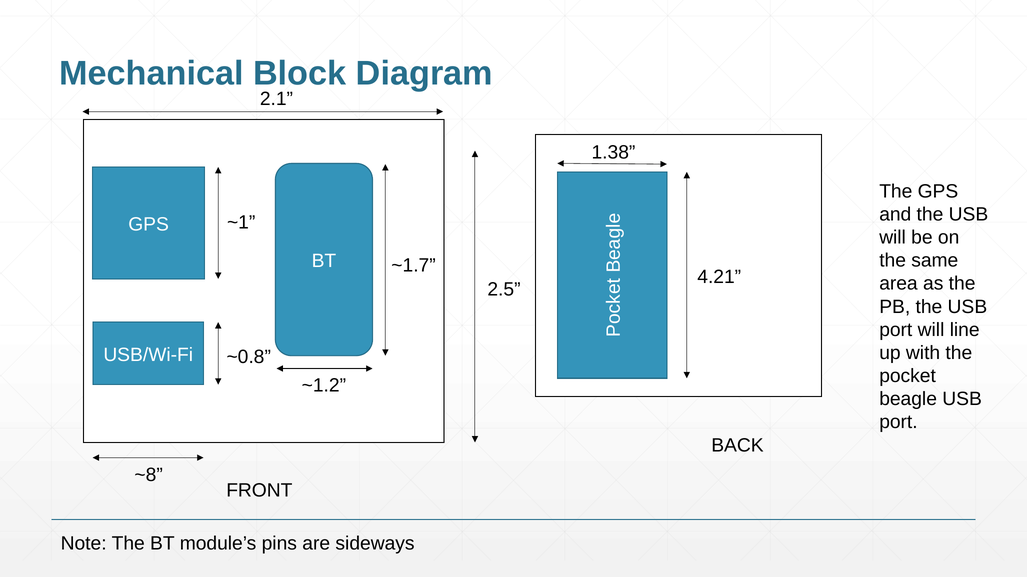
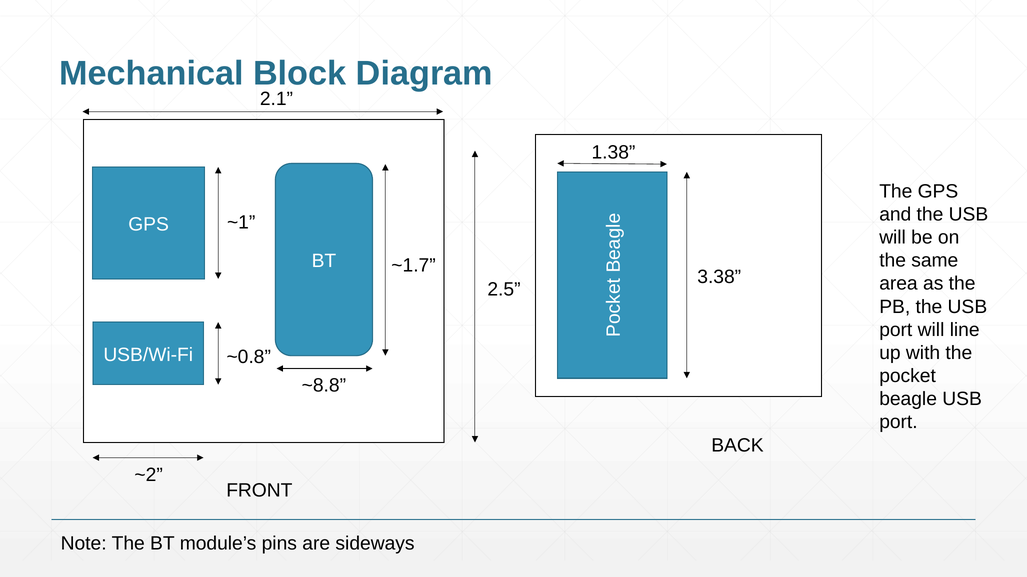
4.21: 4.21 -> 3.38 (719, 277)
~1.2: ~1.2 -> ~8.8 (324, 386)
~8: ~8 -> ~2 (149, 475)
